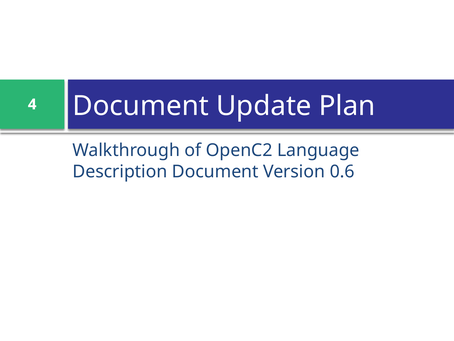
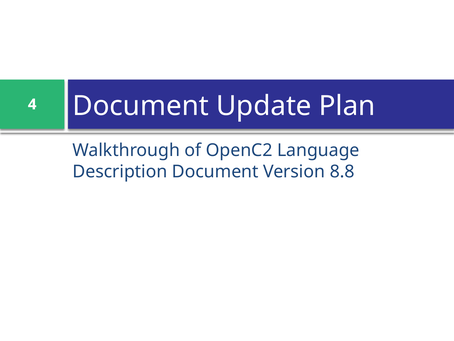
0.6: 0.6 -> 8.8 (342, 171)
